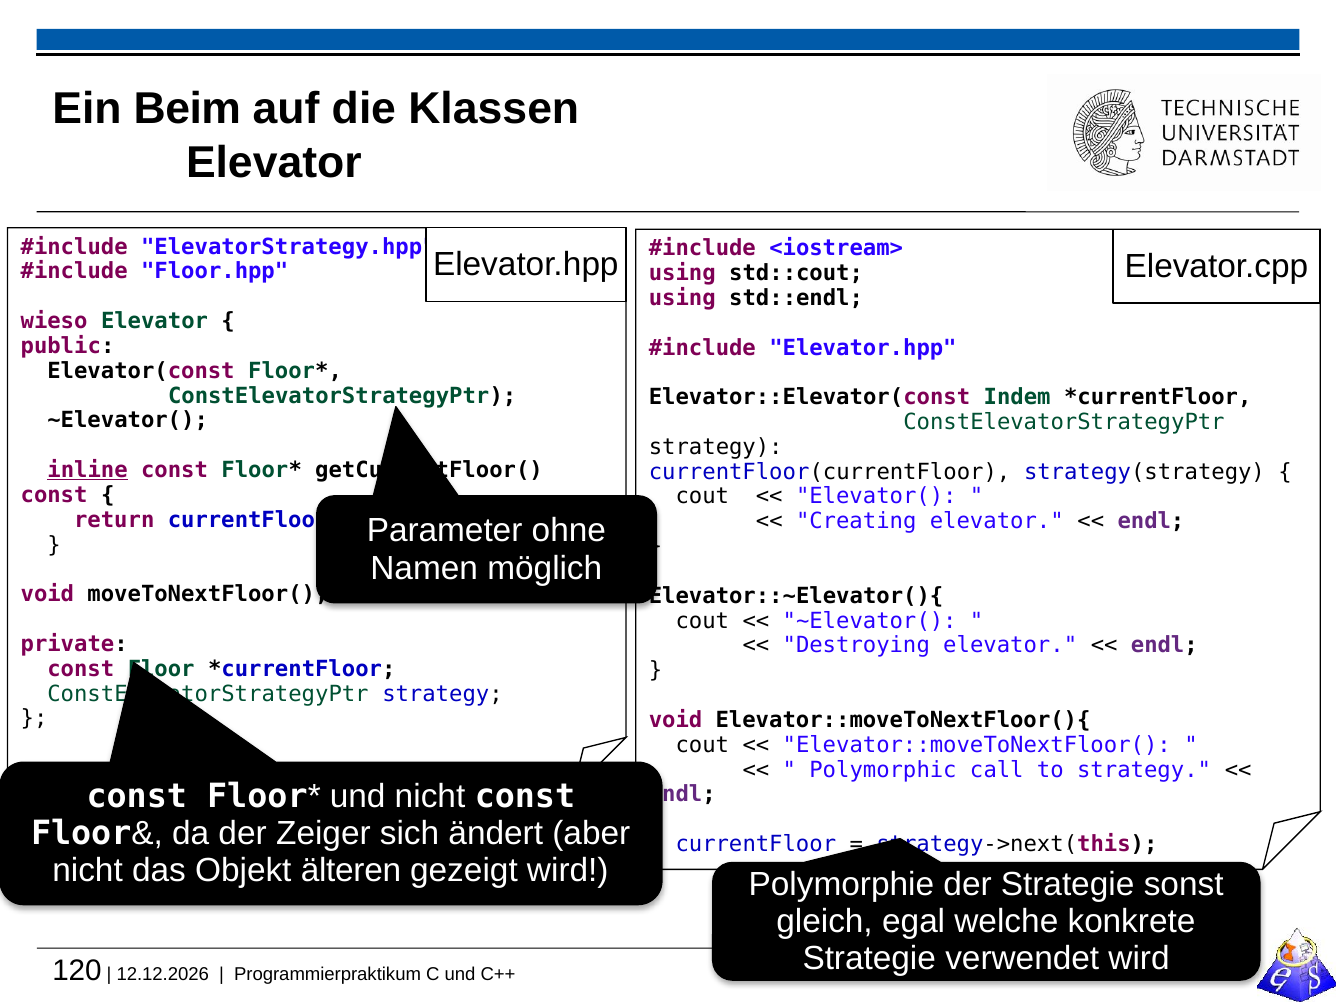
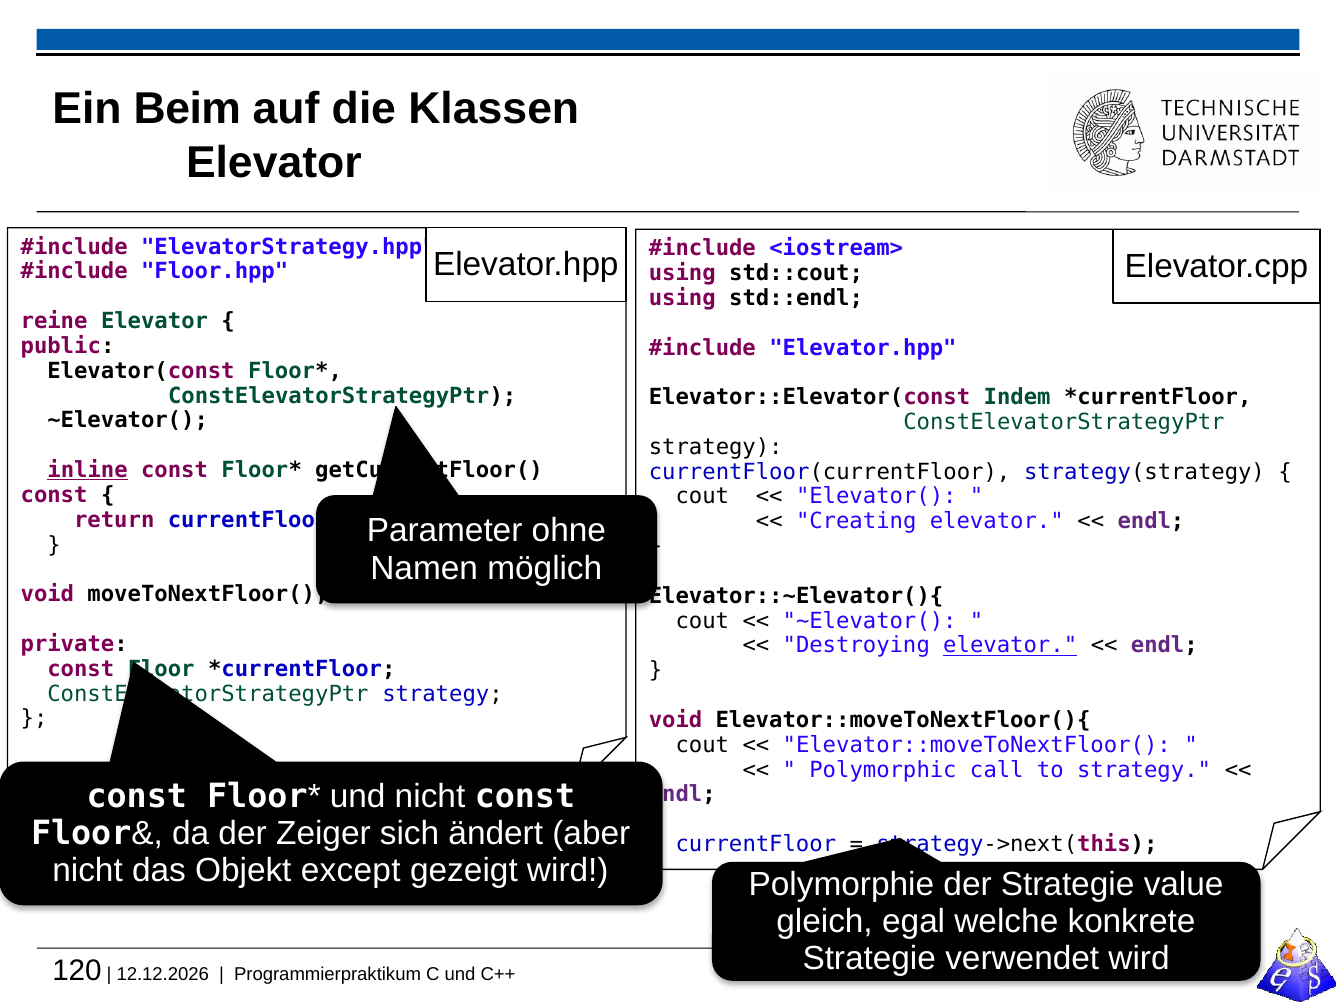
wieso: wieso -> reine (54, 321)
elevator underline: none -> present (1010, 646)
älteren: älteren -> except (351, 871)
sonst: sonst -> value (1184, 884)
